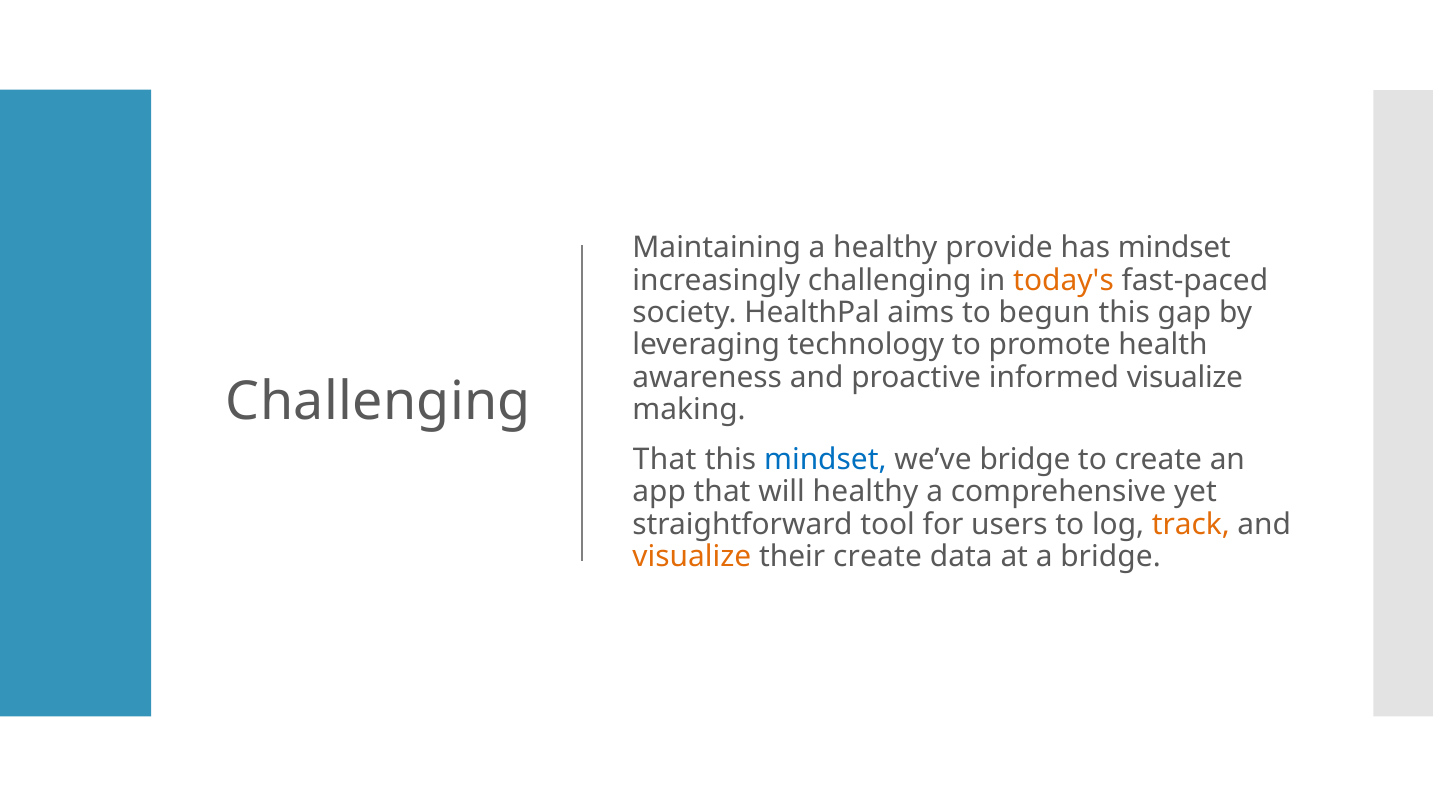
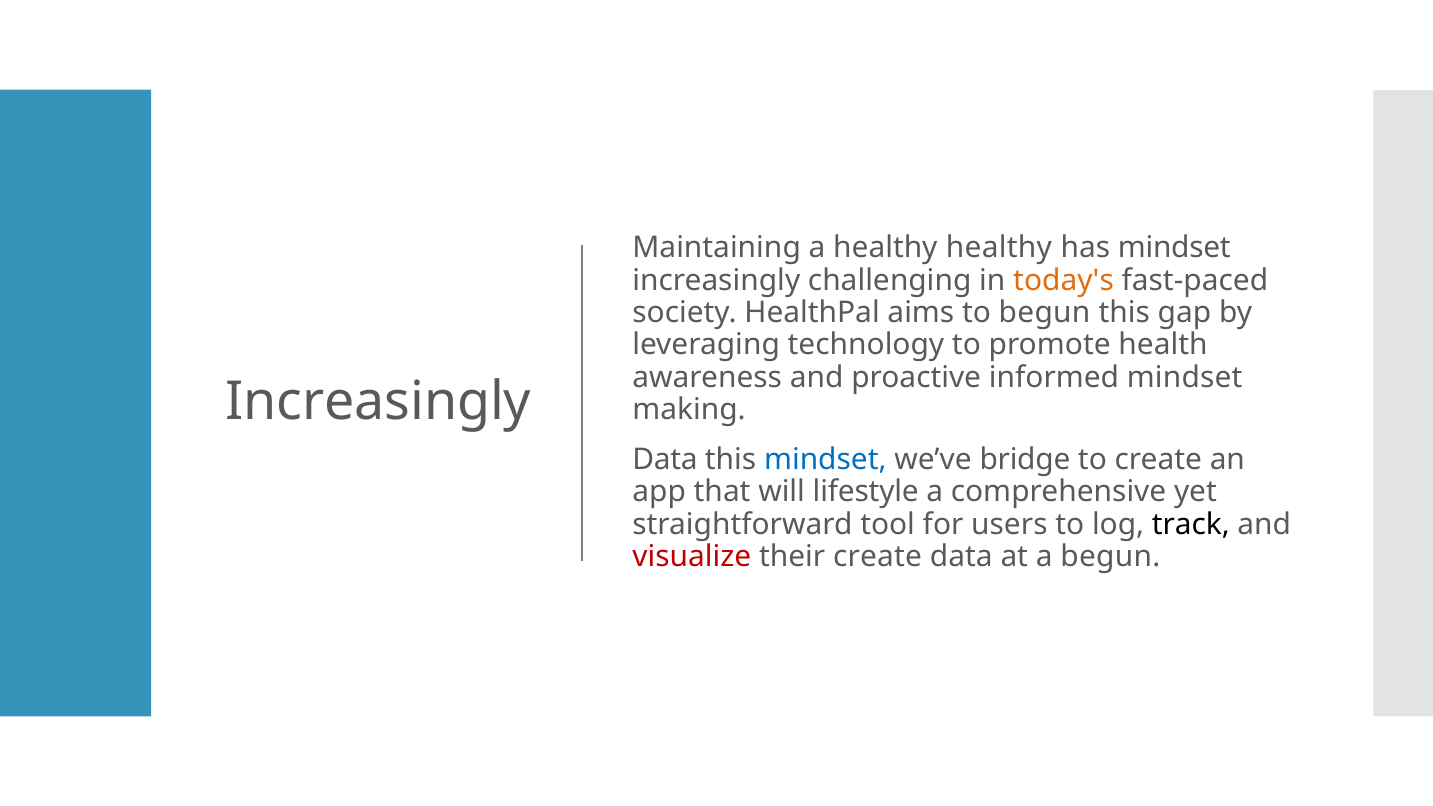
healthy provide: provide -> healthy (999, 248)
informed visualize: visualize -> mindset (1185, 377)
Challenging: Challenging -> Increasingly (379, 402)
That: That -> Data (665, 460)
will healthy: healthy -> lifestyle (866, 492)
track colour: orange -> black (1191, 524)
visualize colour: orange -> red (692, 557)
a bridge: bridge -> begun (1110, 557)
